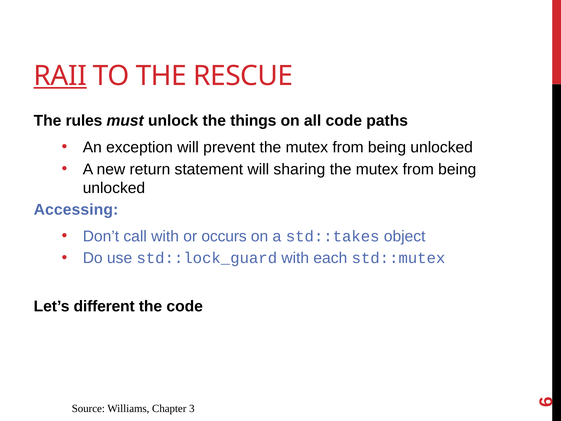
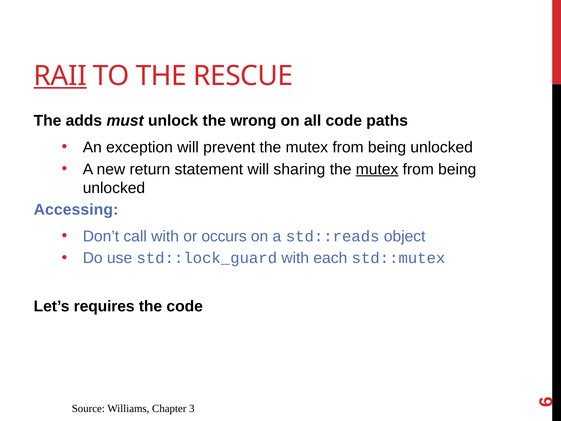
rules: rules -> adds (84, 121)
things: things -> wrong (253, 121)
mutex underline: none -> present (377, 169)
std::takes: std::takes -> std::reads (333, 236)
different: different -> requires (104, 306)
